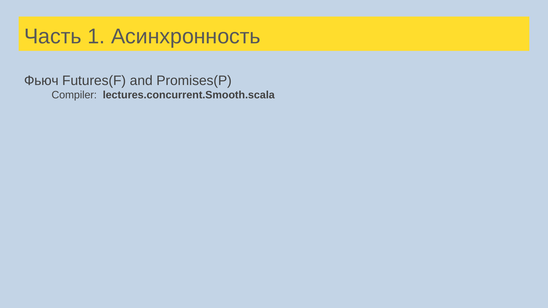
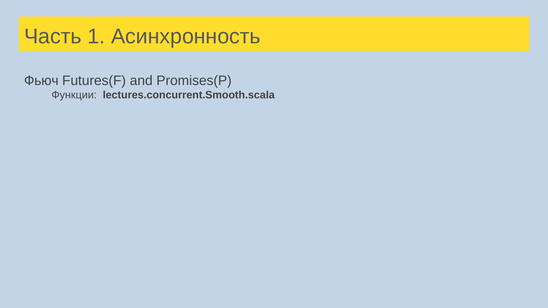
Compiler: Compiler -> Функции (74, 95)
